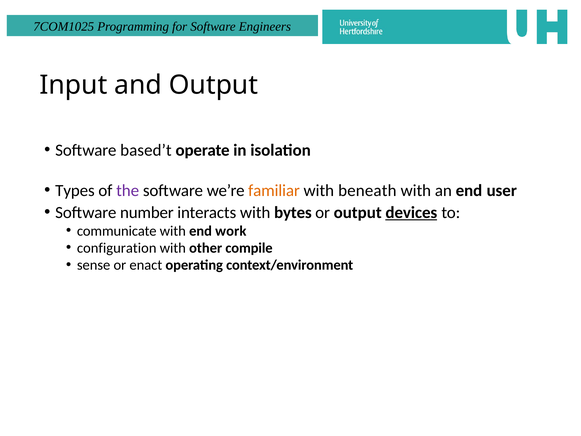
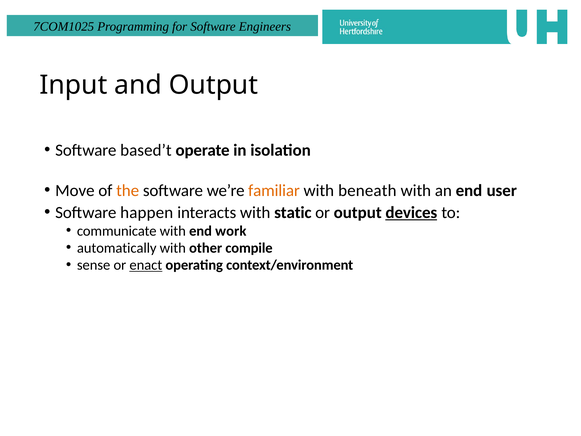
Types: Types -> Move (75, 190)
the colour: purple -> orange (128, 190)
number: number -> happen (147, 213)
bytes: bytes -> static (293, 213)
configuration: configuration -> automatically (117, 248)
enact underline: none -> present (146, 265)
